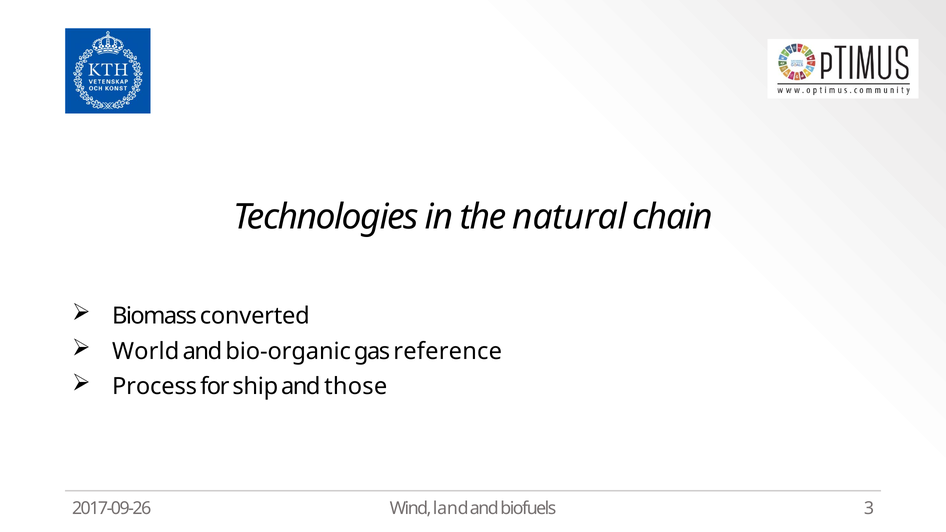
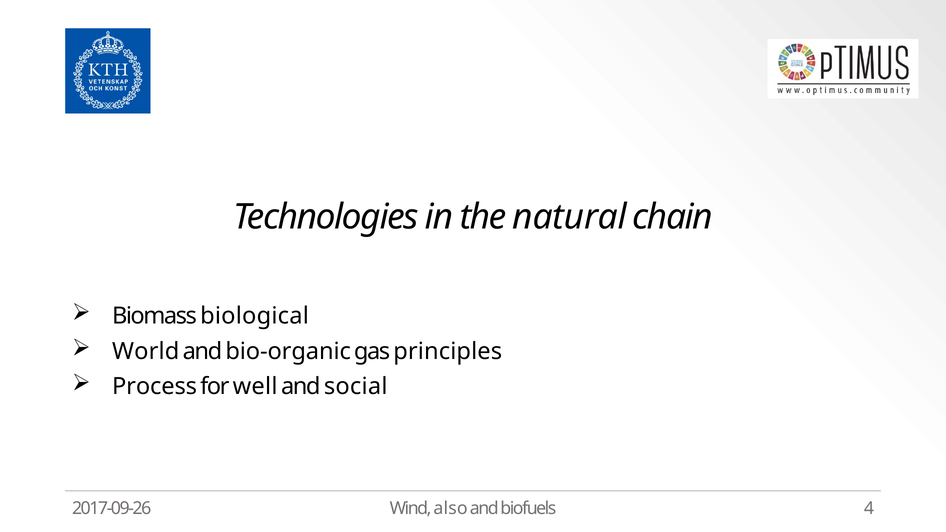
converted: converted -> biological (255, 316)
reference: reference -> principles (448, 351)
ship: ship -> well (255, 387)
those: those -> social (356, 387)
land: land -> also (451, 509)
3: 3 -> 4 (869, 509)
